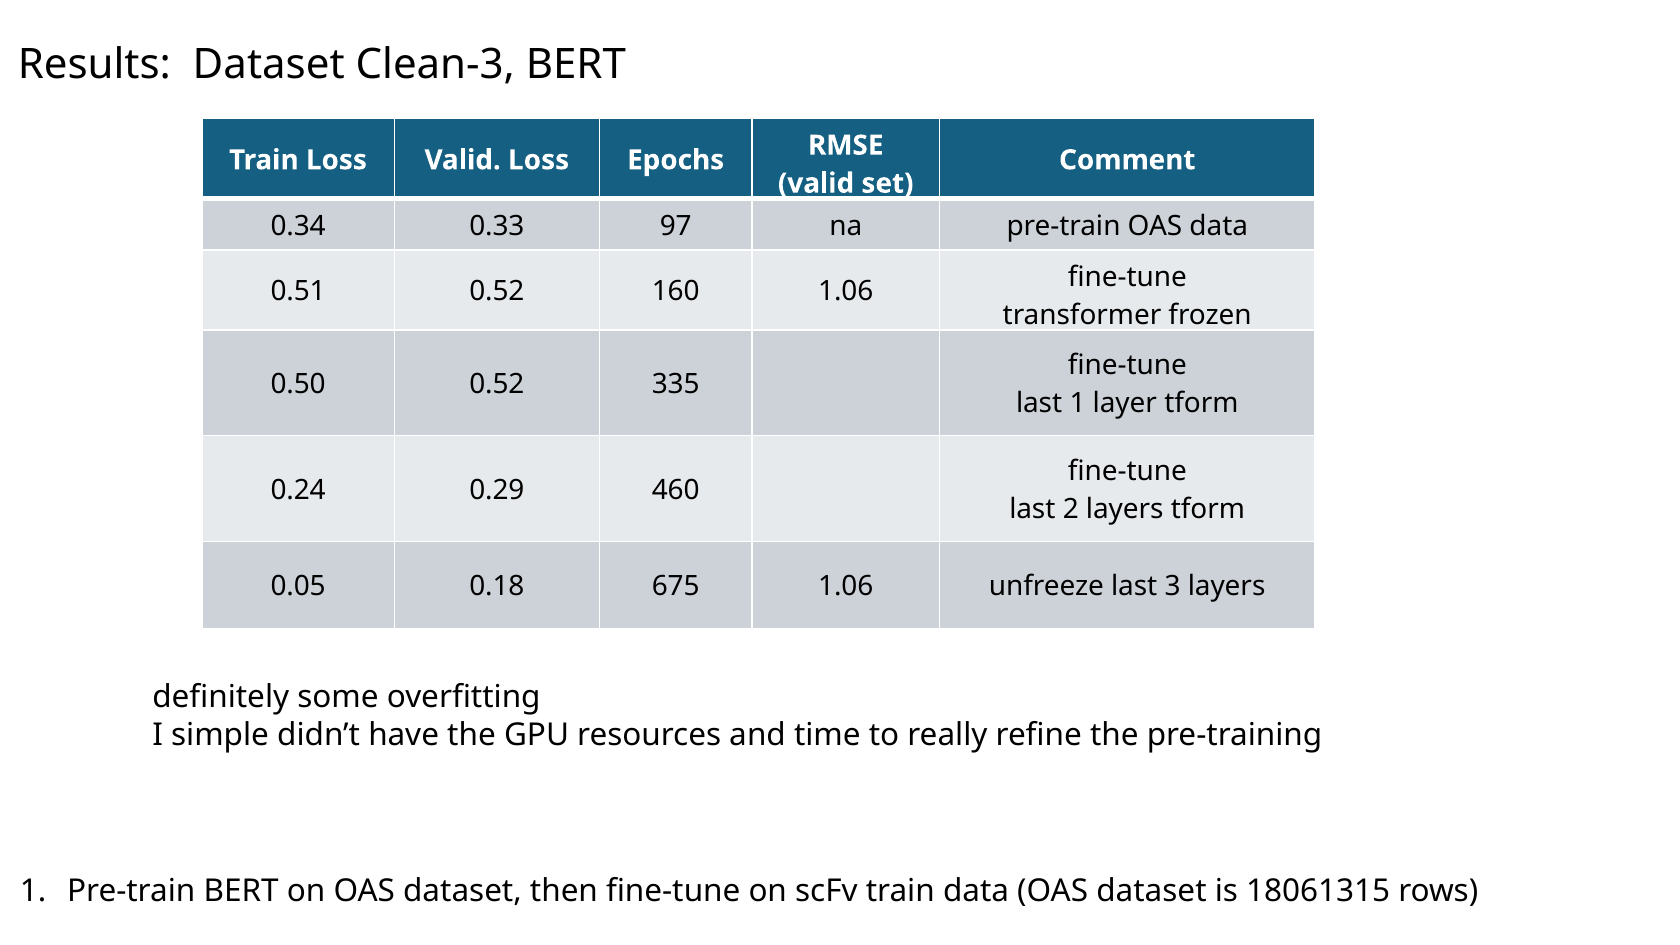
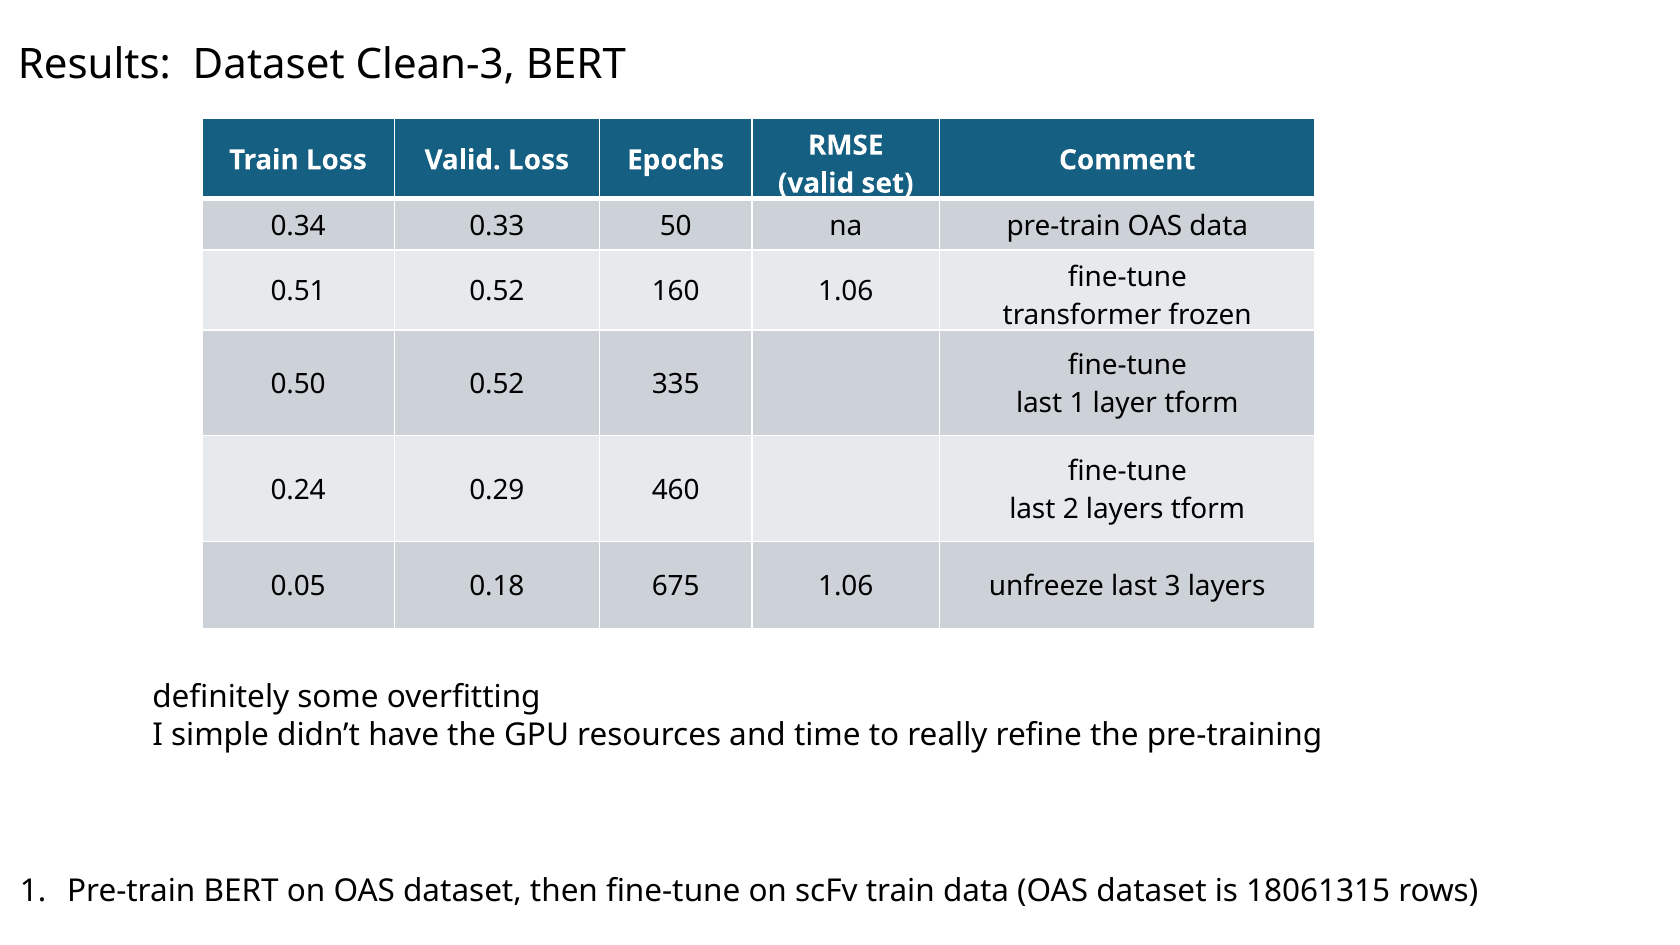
97: 97 -> 50 (676, 226)
